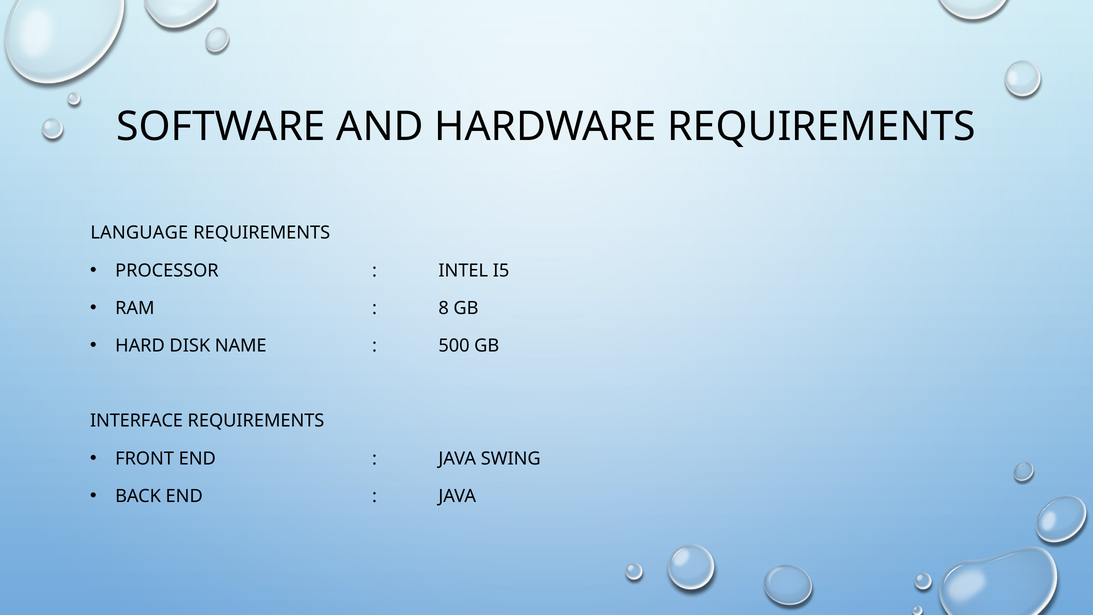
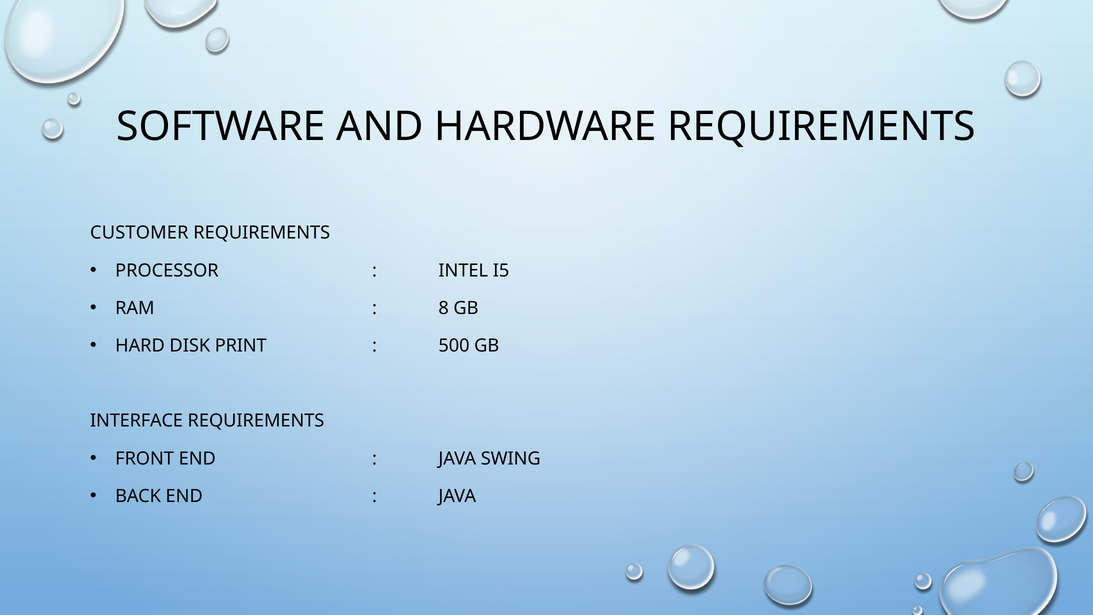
LANGUAGE: LANGUAGE -> CUSTOMER (139, 233)
NAME: NAME -> PRINT (241, 346)
